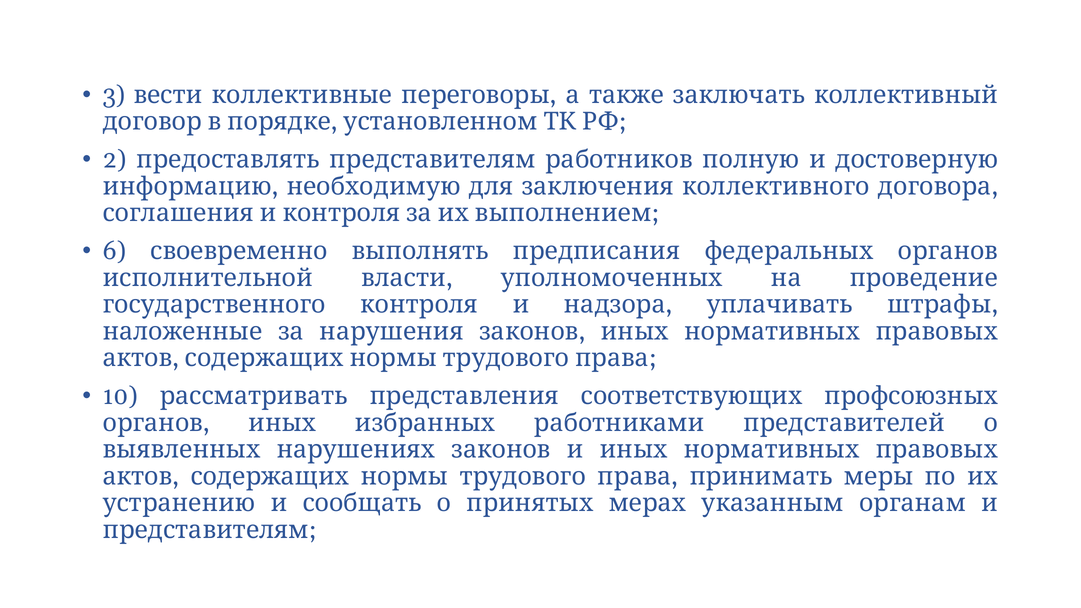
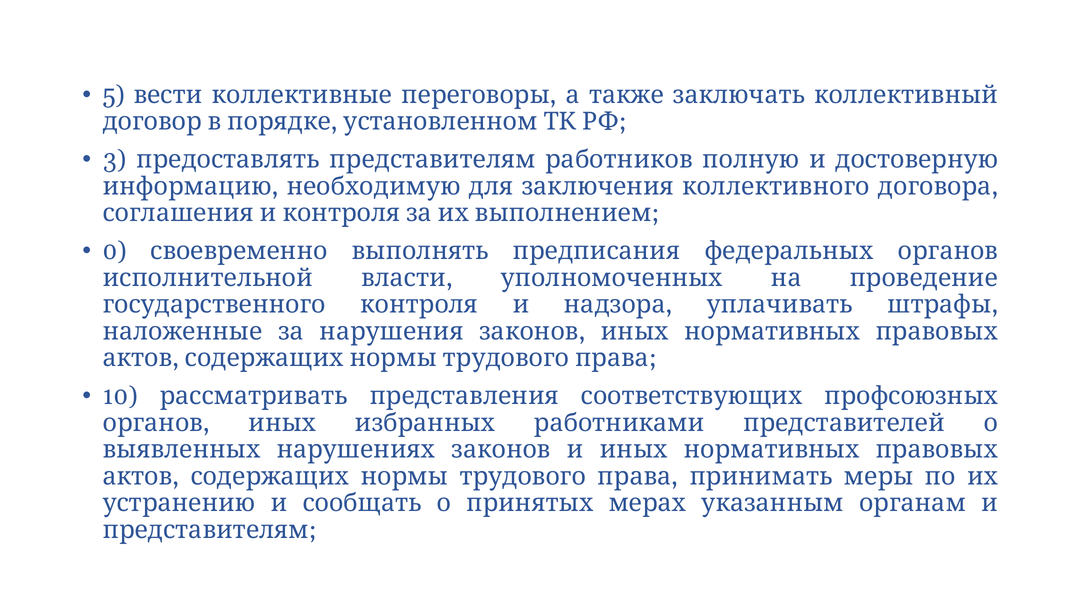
3: 3 -> 5 (114, 95)
2: 2 -> 3 (115, 160)
6: 6 -> 0 (114, 251)
